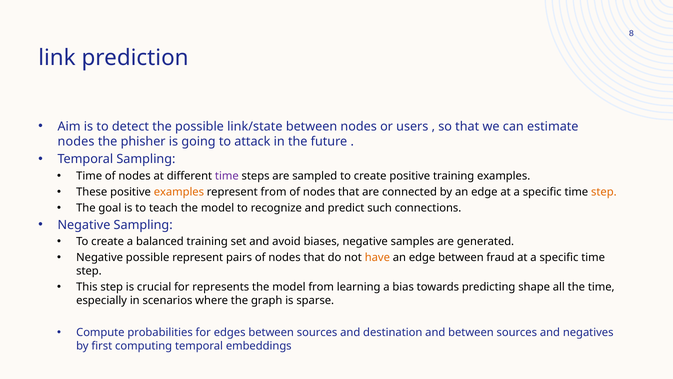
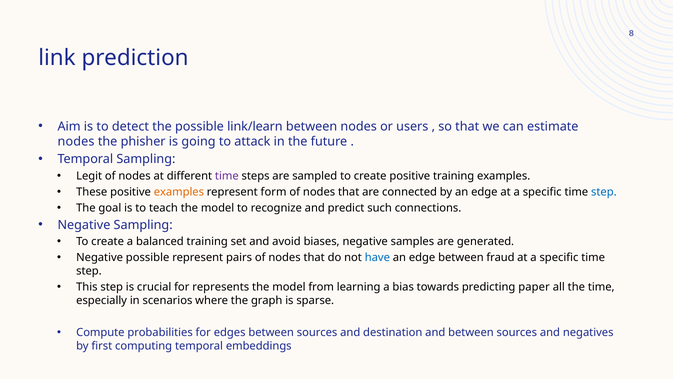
link/state: link/state -> link/learn (255, 126)
Time: Time -> Legit (89, 176)
represent from: from -> form (274, 192)
step colour: orange -> blue (604, 192)
have colour: orange -> blue (377, 257)
shape: shape -> paper (534, 287)
